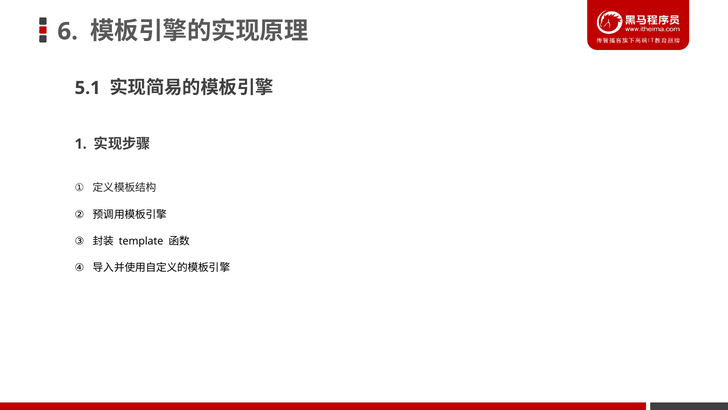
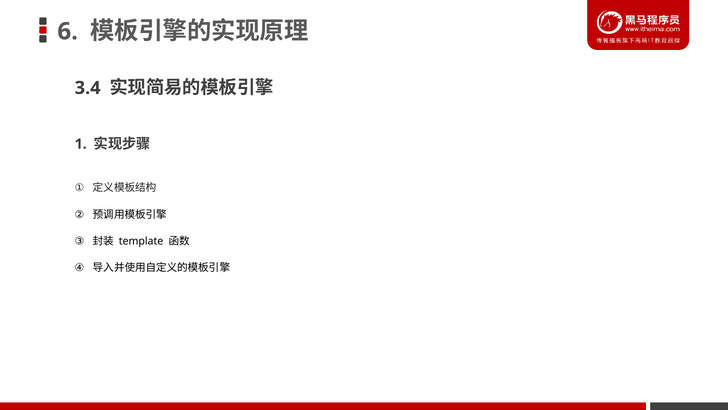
5.1: 5.1 -> 3.4 (88, 88)
